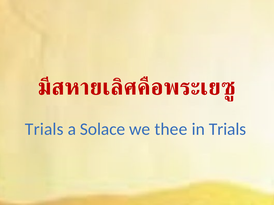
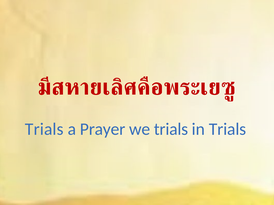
Solace: Solace -> Prayer (103, 130)
we thee: thee -> trials (171, 130)
